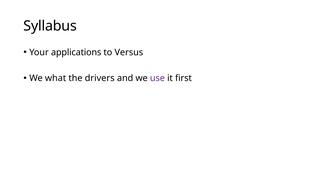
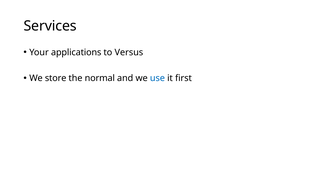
Syllabus: Syllabus -> Services (50, 26)
what: what -> store (56, 78)
drivers: drivers -> normal (100, 78)
use colour: purple -> blue (157, 78)
